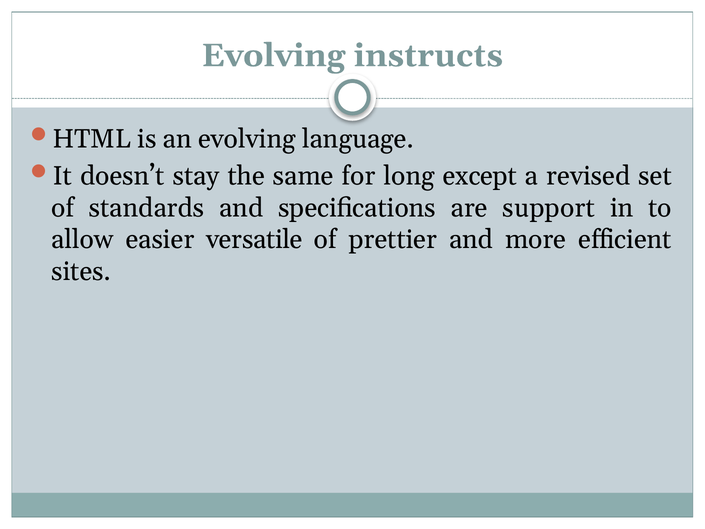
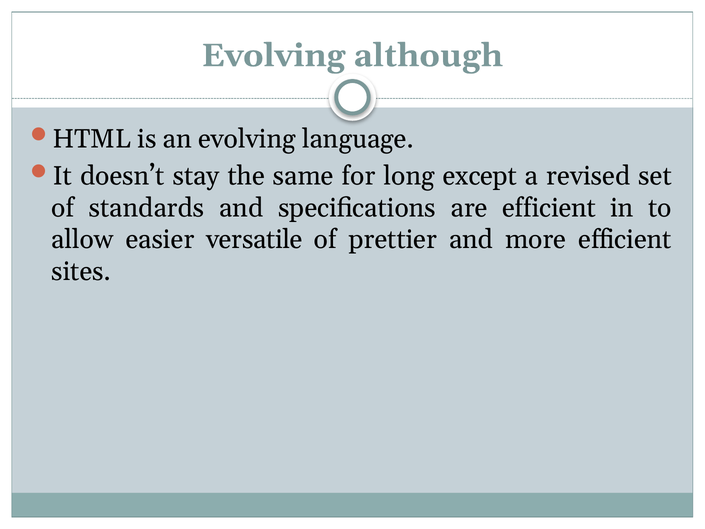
instructs: instructs -> although (428, 56)
are support: support -> efficient (549, 208)
